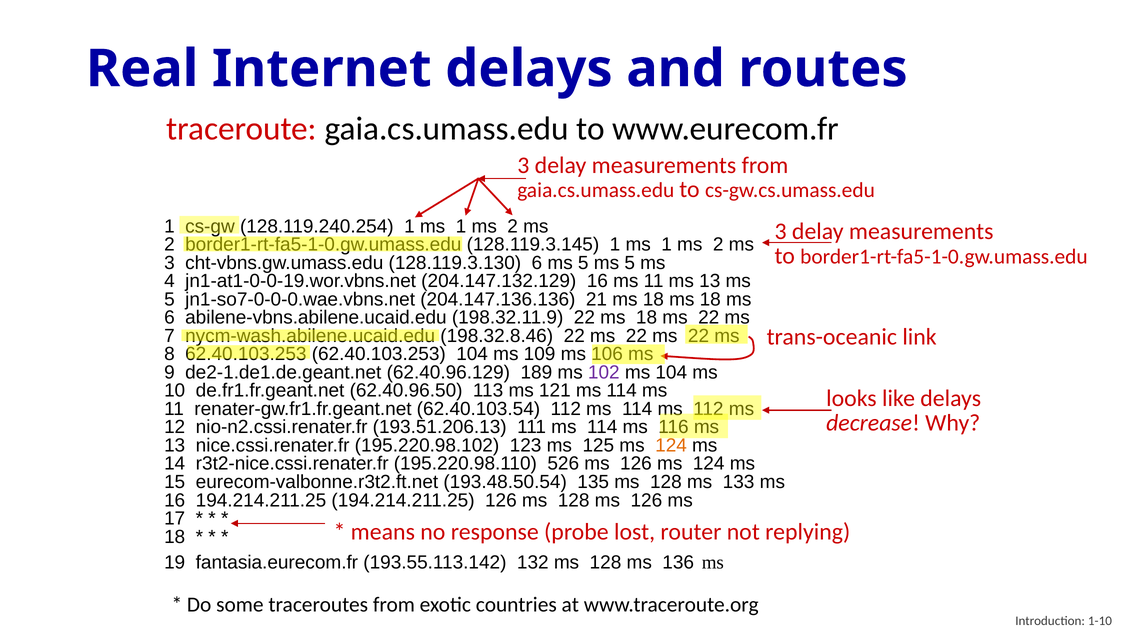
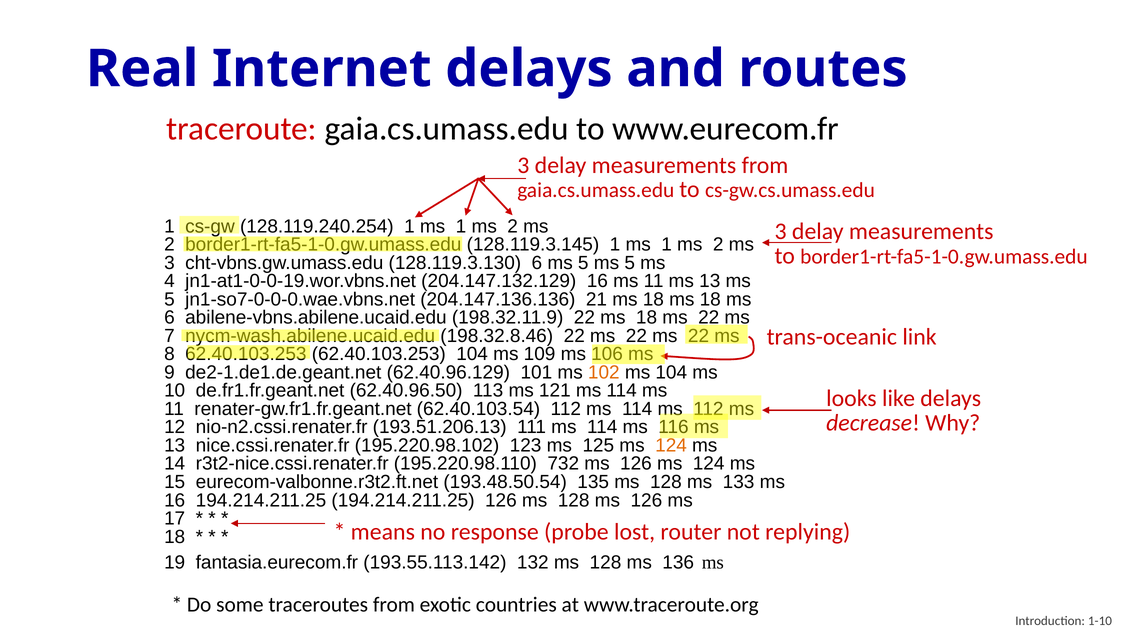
189: 189 -> 101 (536, 373)
102 colour: purple -> orange (604, 373)
526: 526 -> 732 (563, 464)
